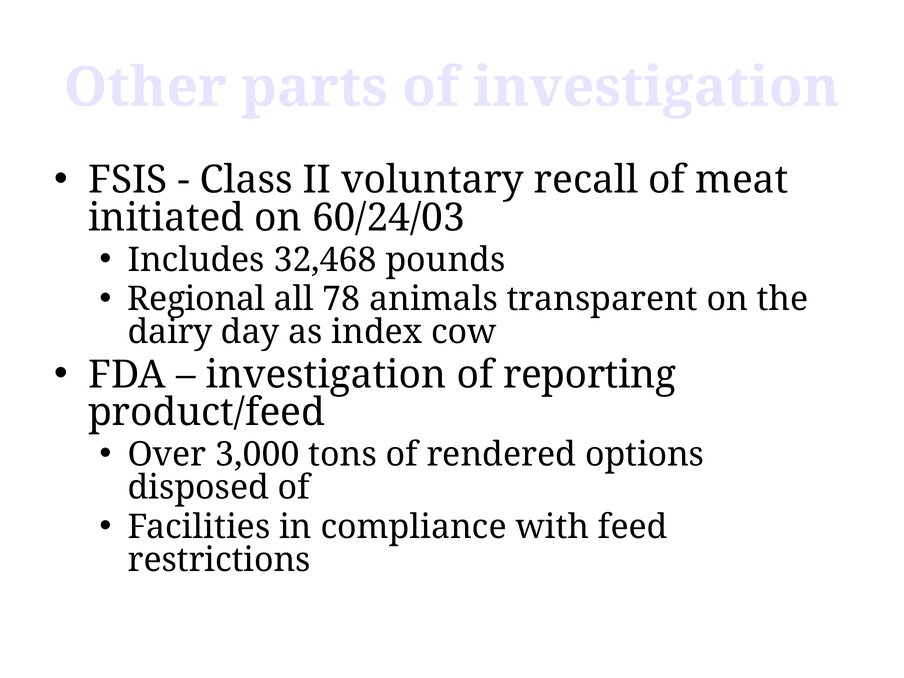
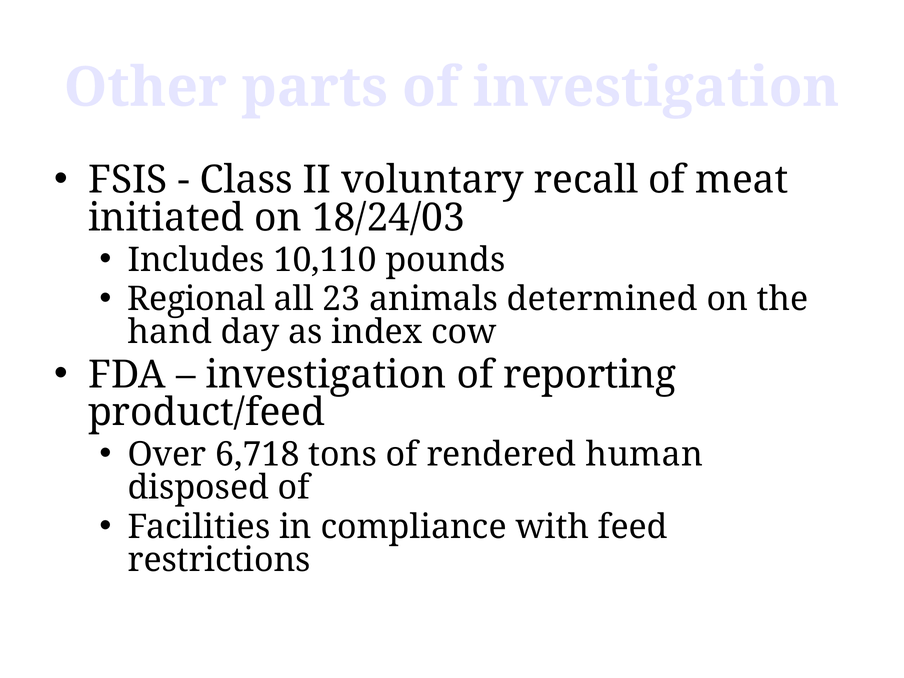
60/24/03: 60/24/03 -> 18/24/03 (388, 218)
32,468: 32,468 -> 10,110 (325, 260)
78: 78 -> 23 (341, 299)
transparent: transparent -> determined (602, 299)
dairy: dairy -> hand (170, 332)
3,000: 3,000 -> 6,718 (257, 455)
options: options -> human (644, 455)
